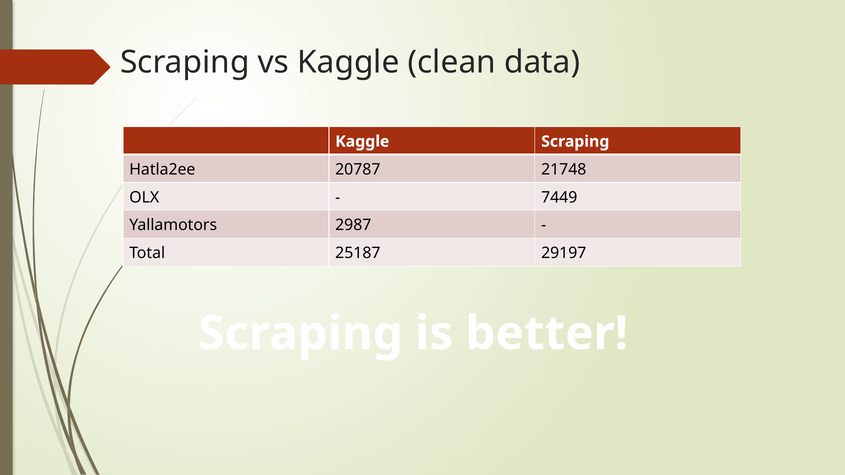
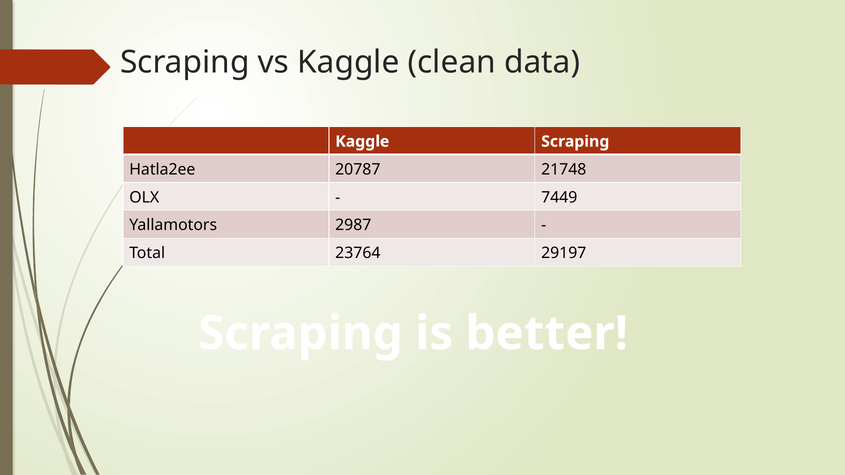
25187: 25187 -> 23764 (358, 253)
